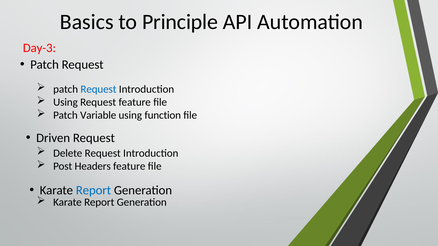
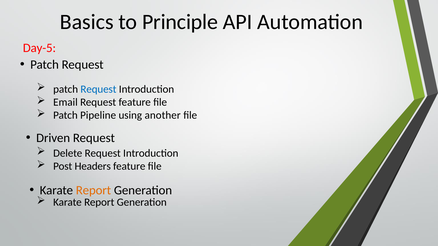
Day-3: Day-3 -> Day-5 (39, 48)
Using: Using -> Email (65, 102)
Variable: Variable -> Pipeline (98, 116)
function: function -> another (163, 116)
Report colour: blue -> orange (93, 191)
